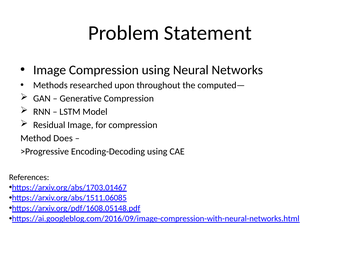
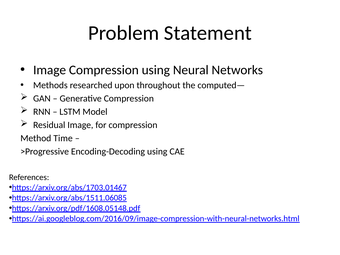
Does: Does -> Time (63, 138)
